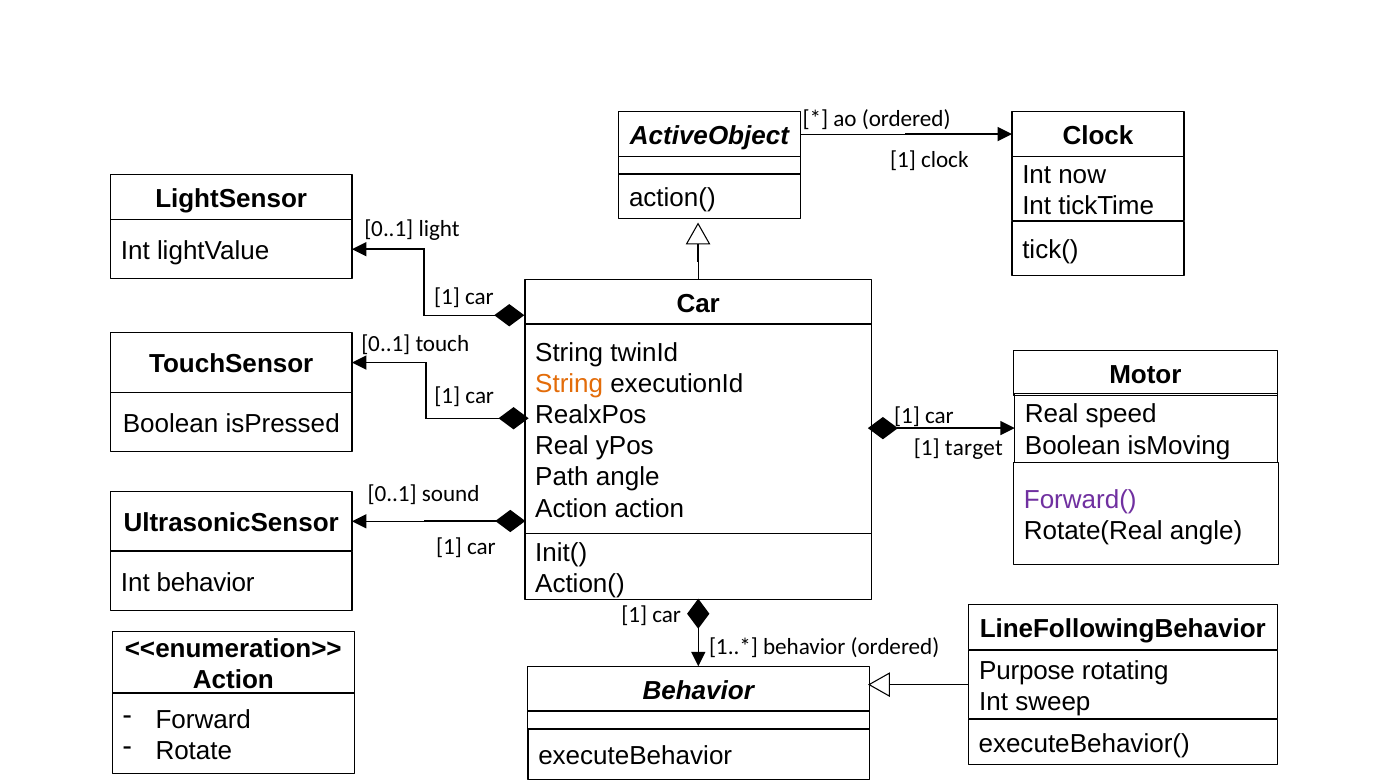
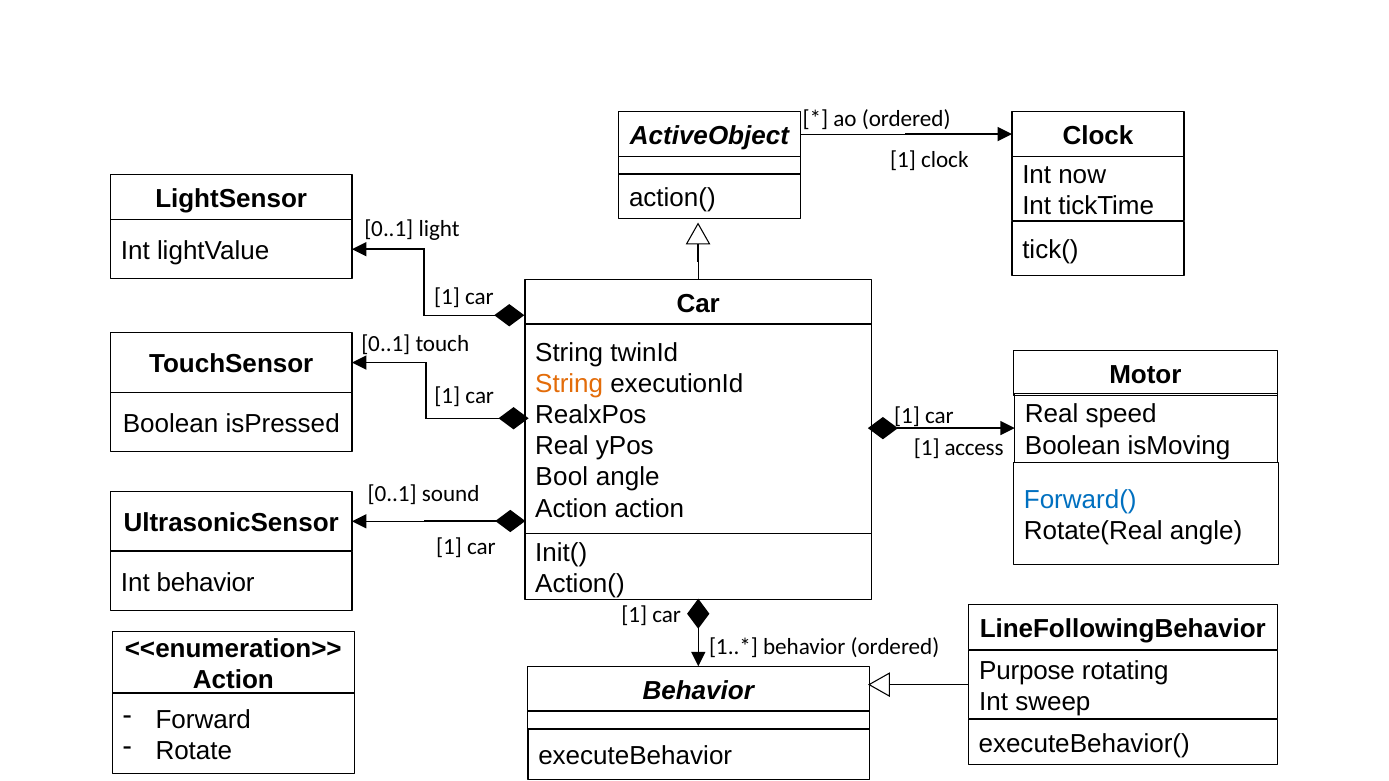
target: target -> access (974, 448)
Path: Path -> Bool (562, 478)
Forward( colour: purple -> blue (1080, 500)
